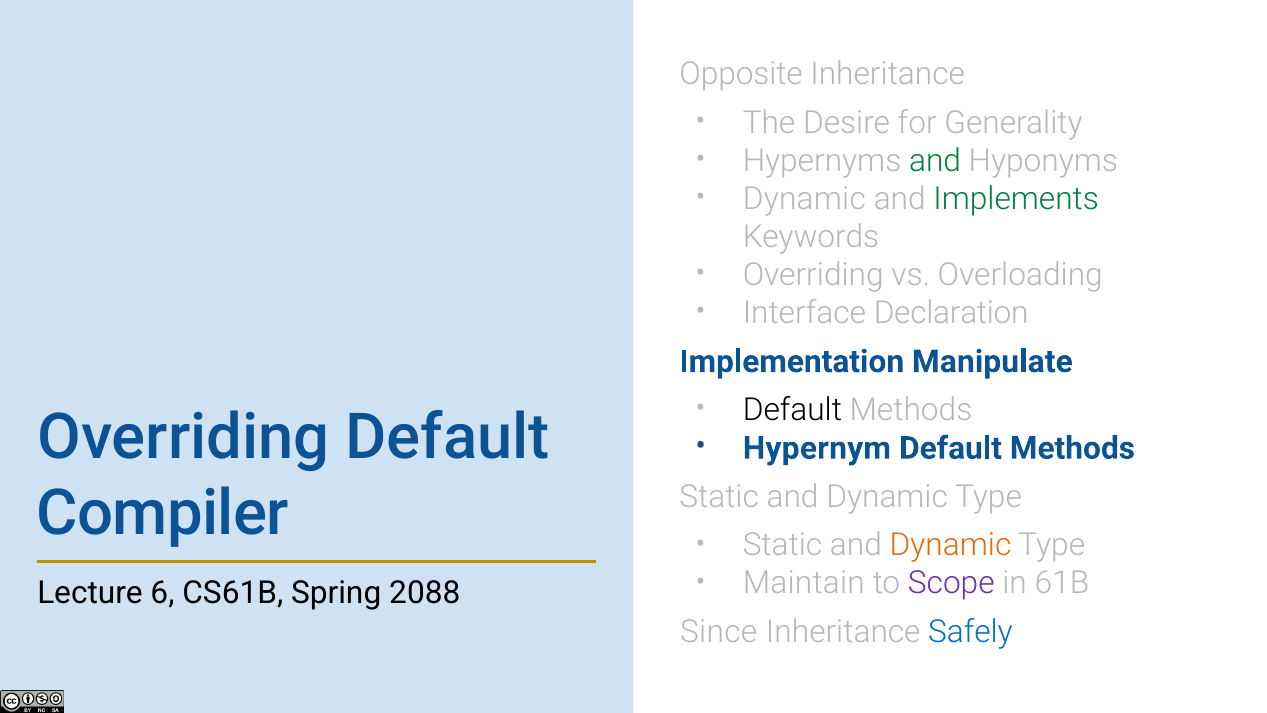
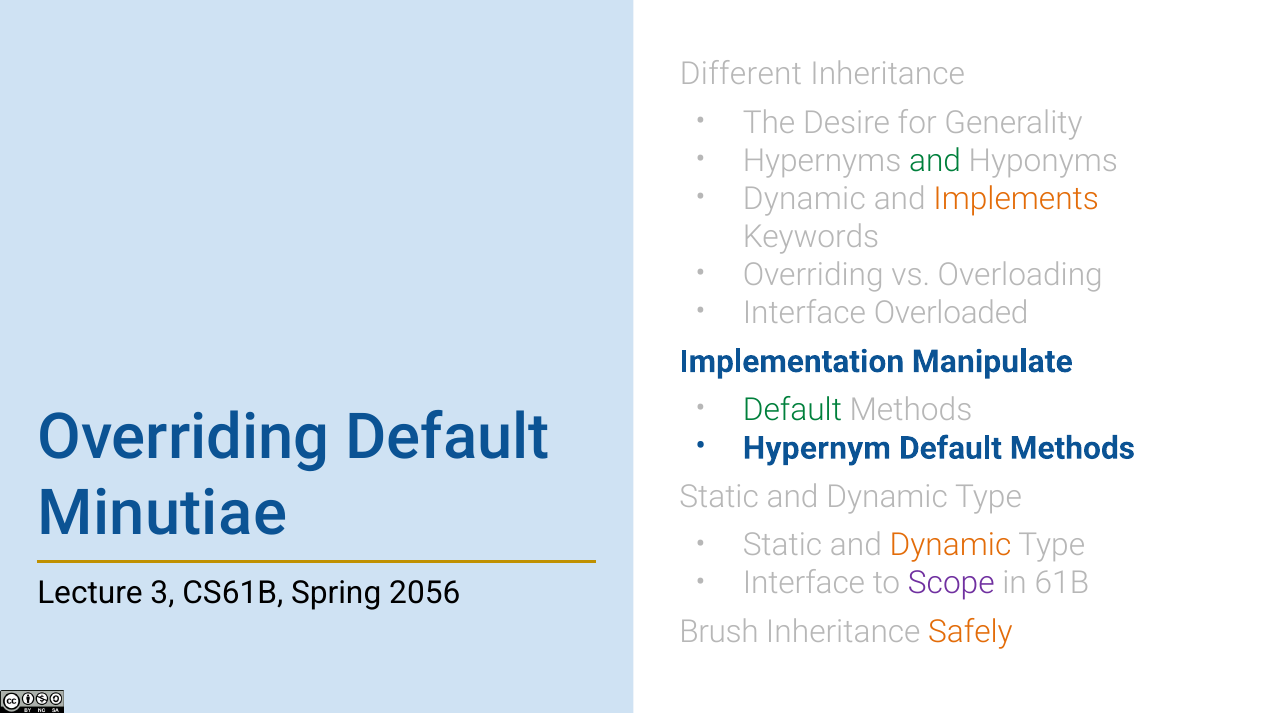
Opposite: Opposite -> Different (741, 74)
Implements colour: green -> orange (1016, 199)
Declaration: Declaration -> Overloaded (951, 313)
Default colour: black -> green (792, 410)
Compiler: Compiler -> Minutiae (162, 514)
Maintain: Maintain -> Interface (804, 583)
6: 6 -> 3 (162, 593)
2088: 2088 -> 2056 (425, 593)
Since: Since -> Brush (719, 632)
Safely colour: blue -> orange (970, 632)
